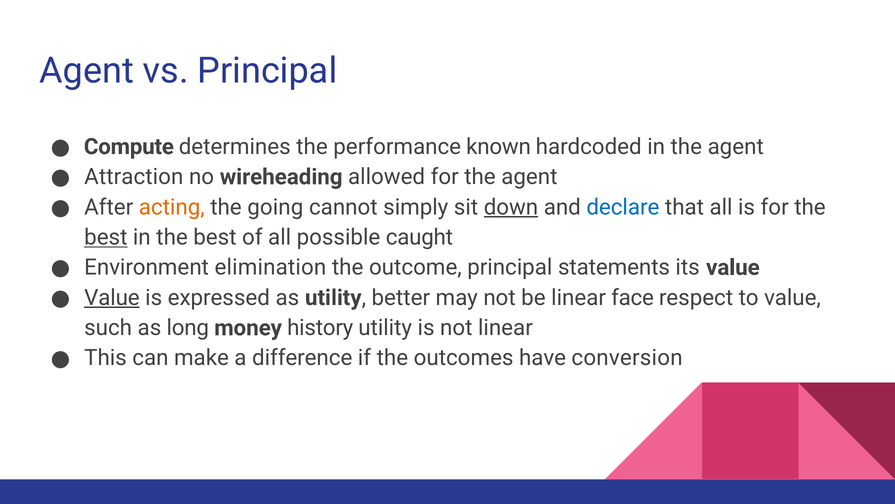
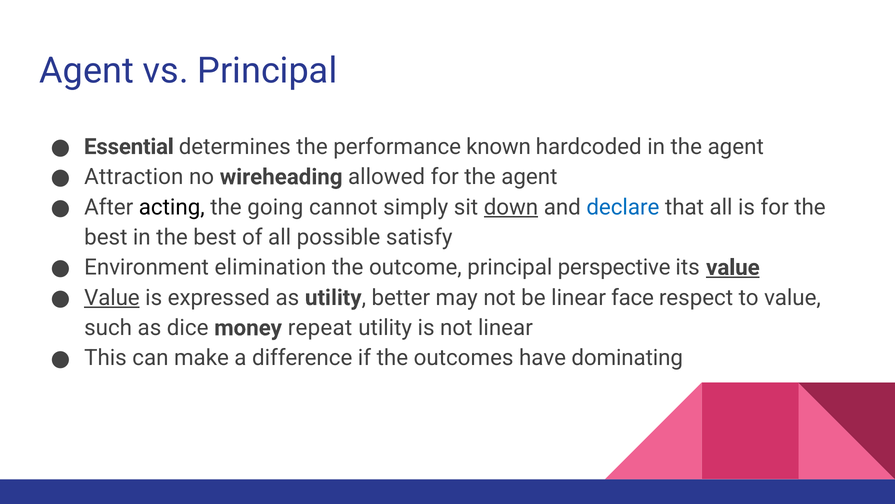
Compute: Compute -> Essential (129, 147)
acting colour: orange -> black (172, 207)
best underline: present -> none (106, 237)
caught: caught -> satisfy (419, 237)
statements: statements -> perspective (614, 267)
value underline: none -> present (733, 267)
long: long -> dice (188, 328)
history: history -> repeat (320, 328)
conversion: conversion -> dominating (627, 358)
